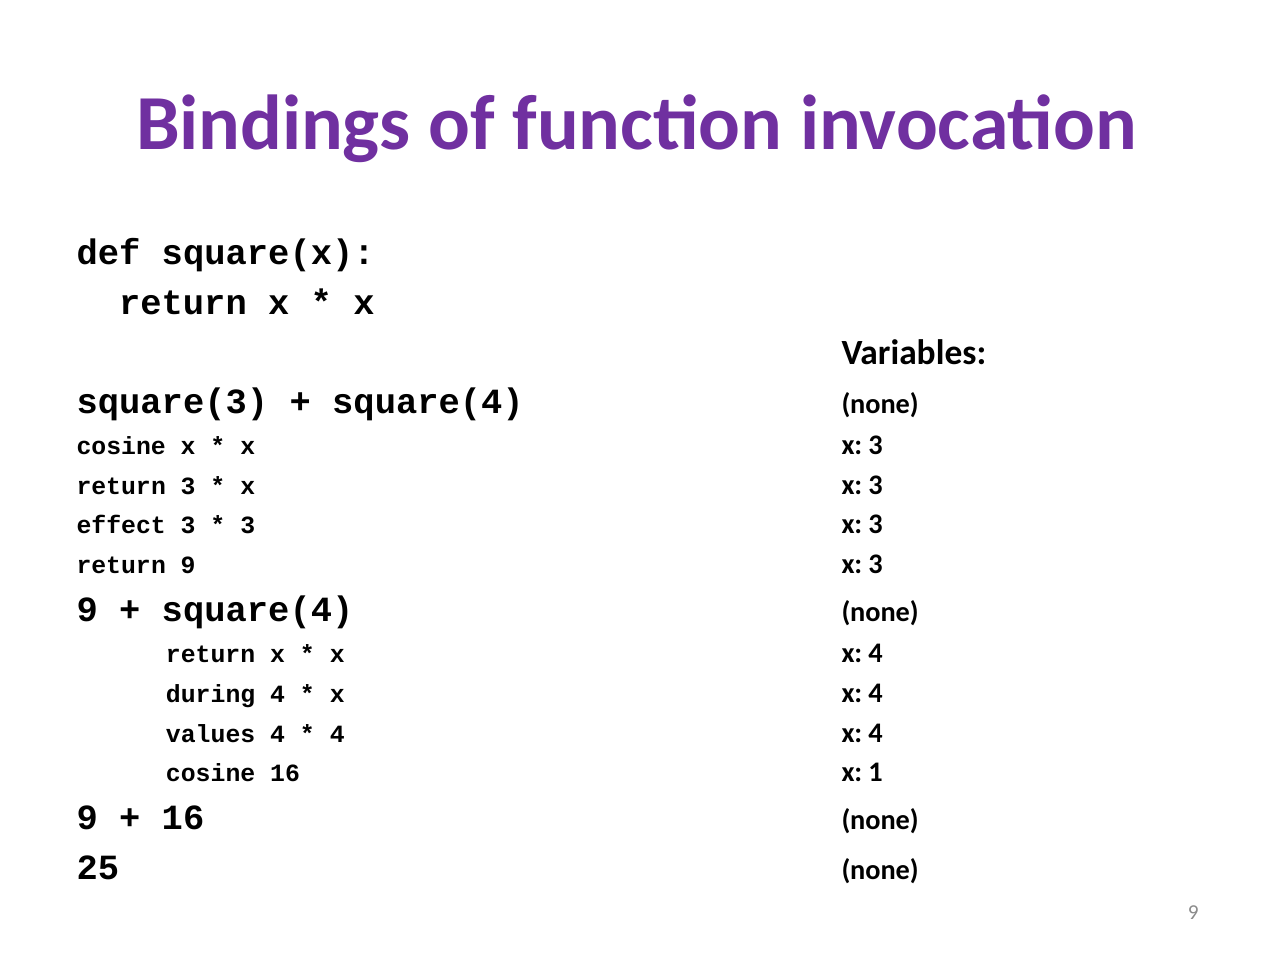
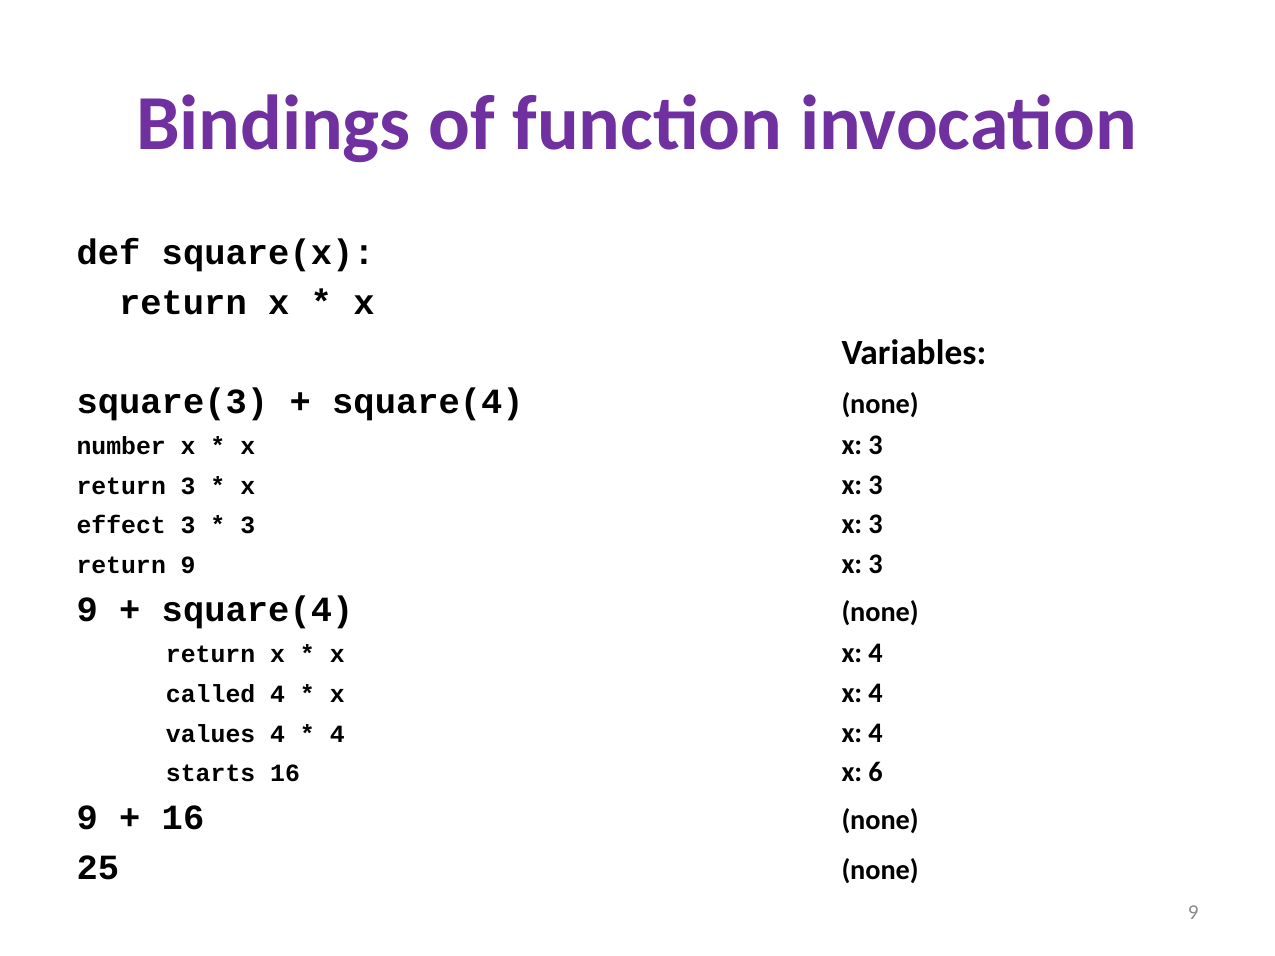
cosine: cosine -> number (121, 447)
during: during -> called (211, 694)
cosine: cosine -> starts (211, 774)
1: 1 -> 6 (876, 773)
